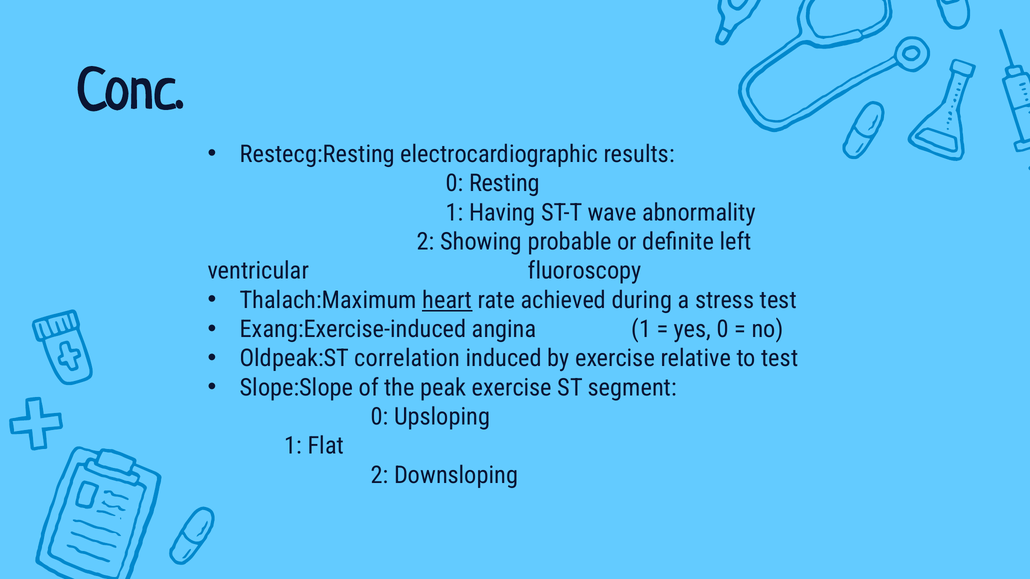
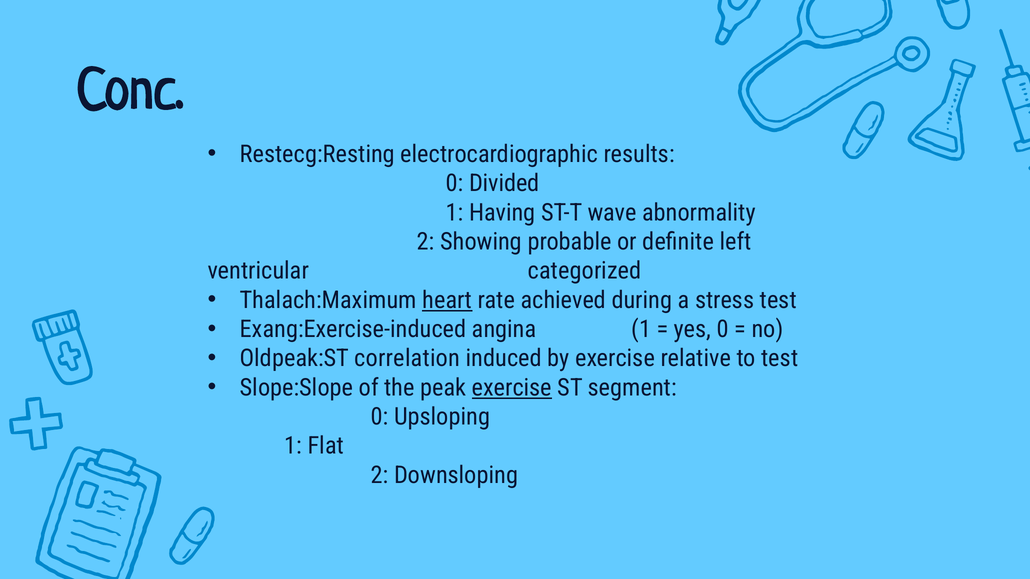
Resting: Resting -> Divided (504, 183)
fluoroscopy: fluoroscopy -> categorized (585, 271)
exercise underline: none -> present (512, 388)
